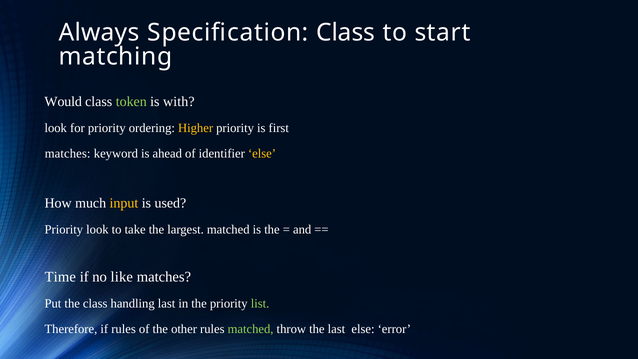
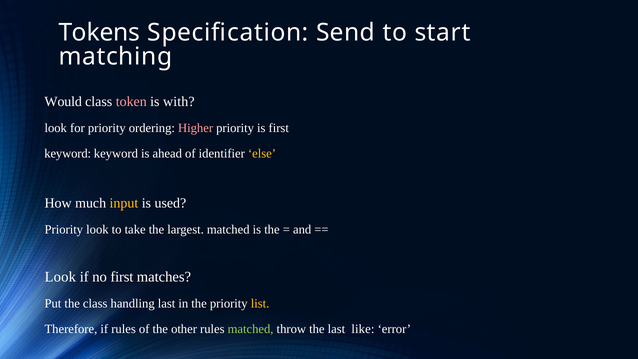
Always: Always -> Tokens (99, 33)
Specification Class: Class -> Send (345, 33)
token colour: light green -> pink (131, 102)
Higher colour: yellow -> pink (196, 128)
matches: matches -> keyword (68, 154)
Time: Time -> Look (60, 277)
no like: like -> first (122, 277)
list colour: light green -> yellow (260, 304)
last else: else -> like (363, 329)
